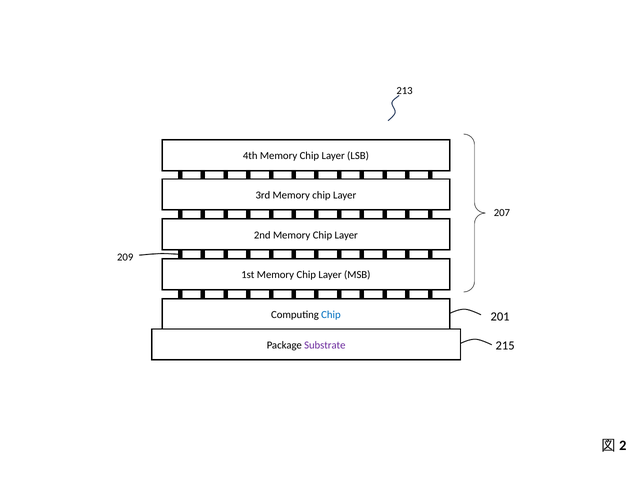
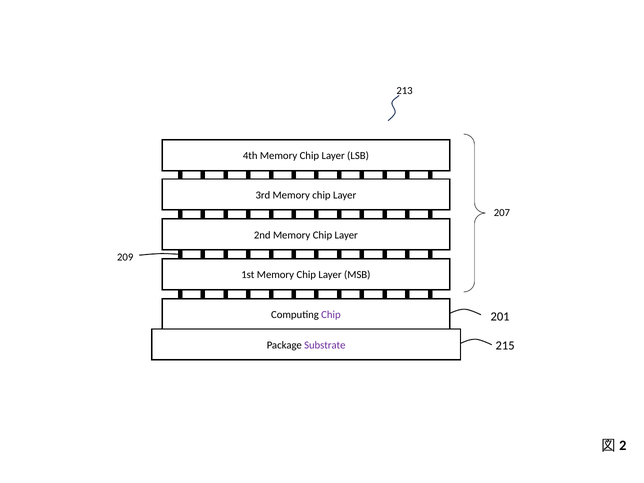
Chip colour: blue -> purple (331, 315)
